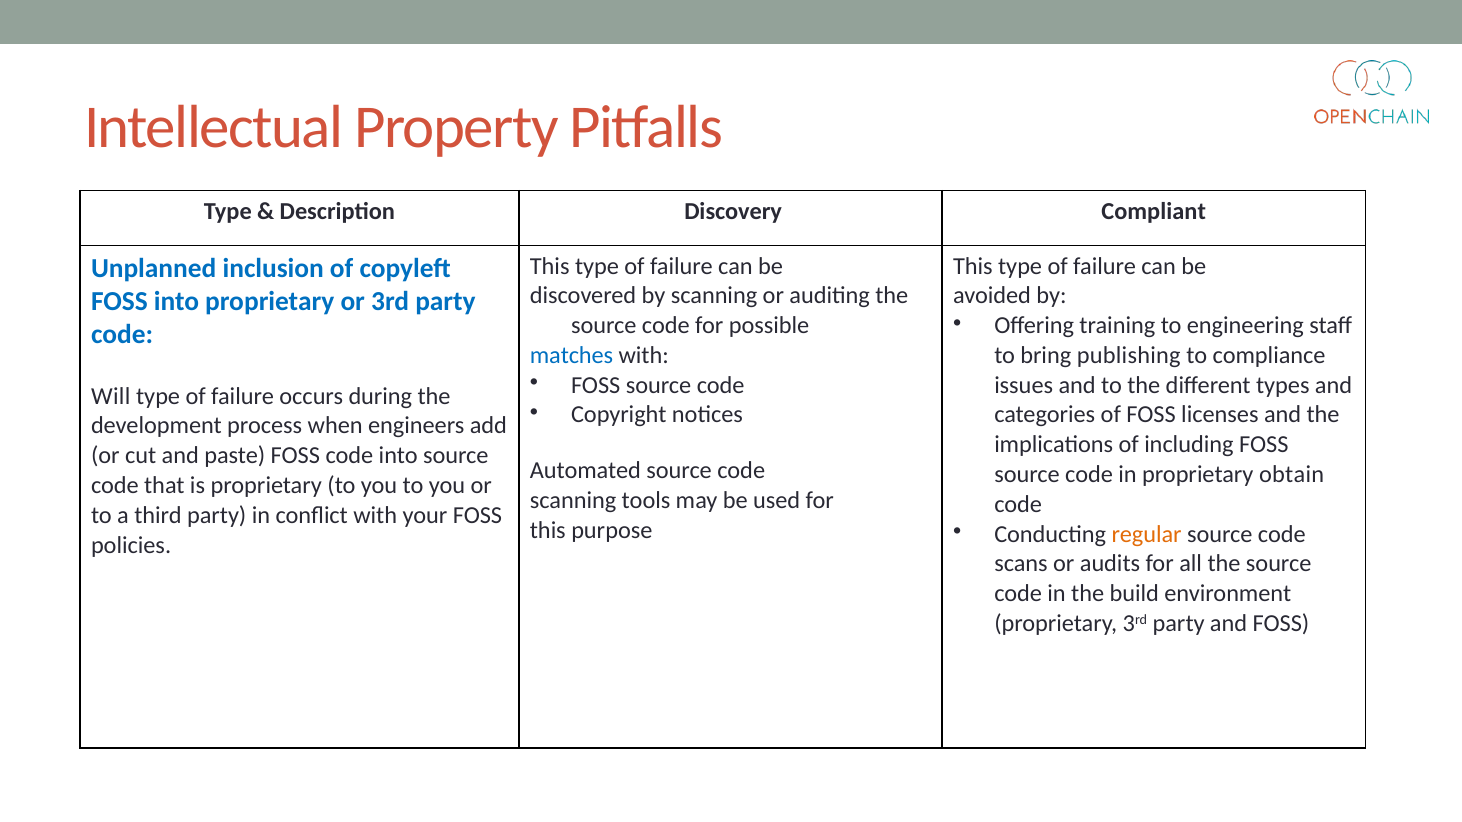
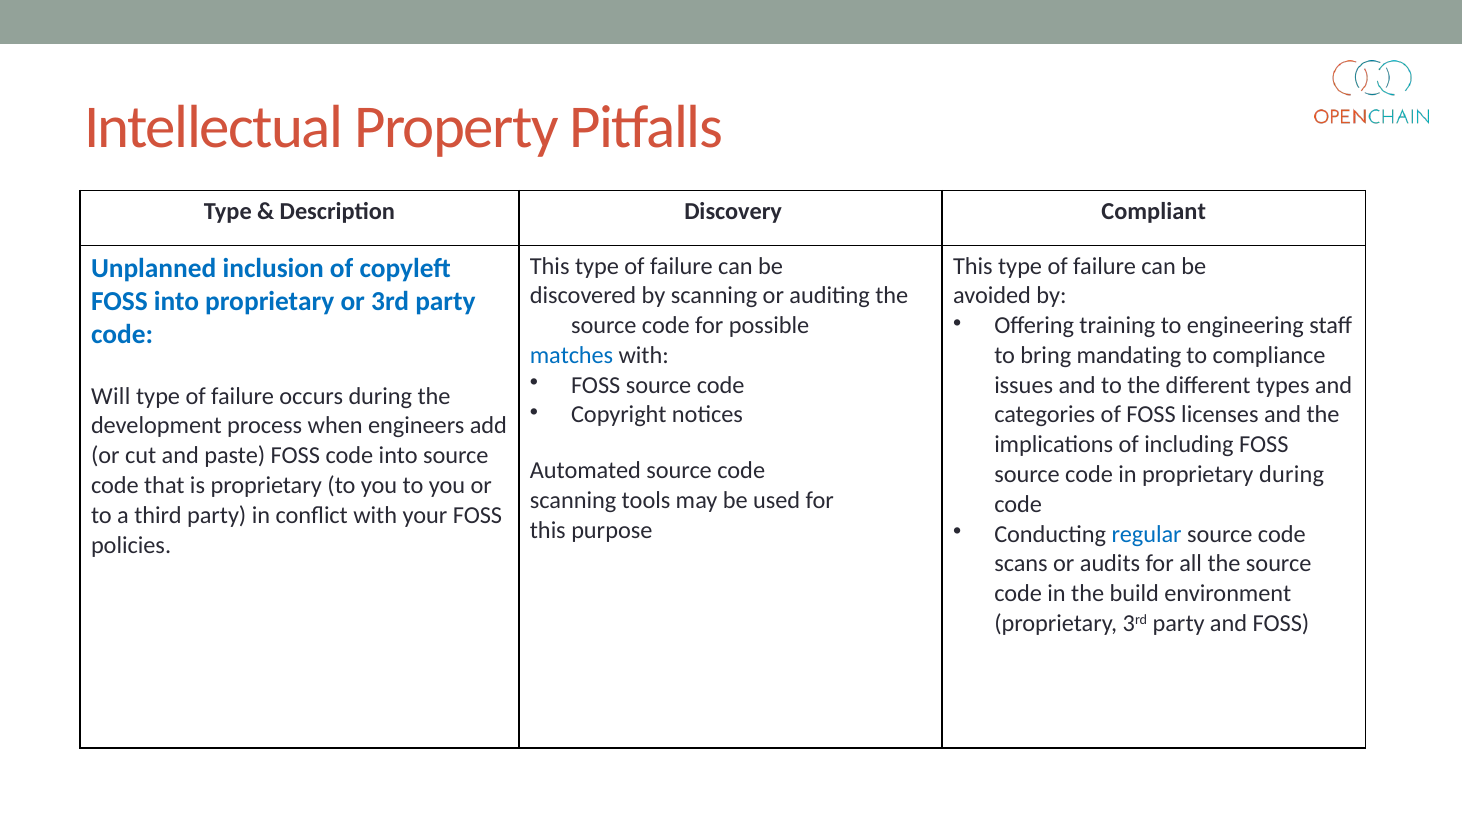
publishing: publishing -> mandating (1129, 356)
proprietary obtain: obtain -> during (1292, 475)
regular colour: orange -> blue (1147, 534)
